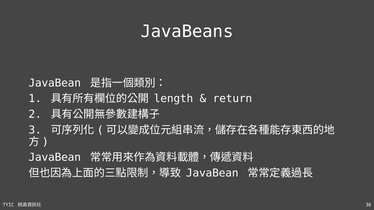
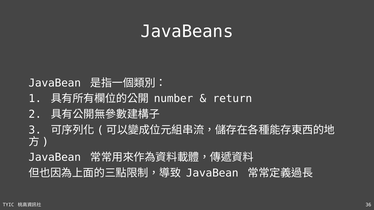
length: length -> number (174, 99)
